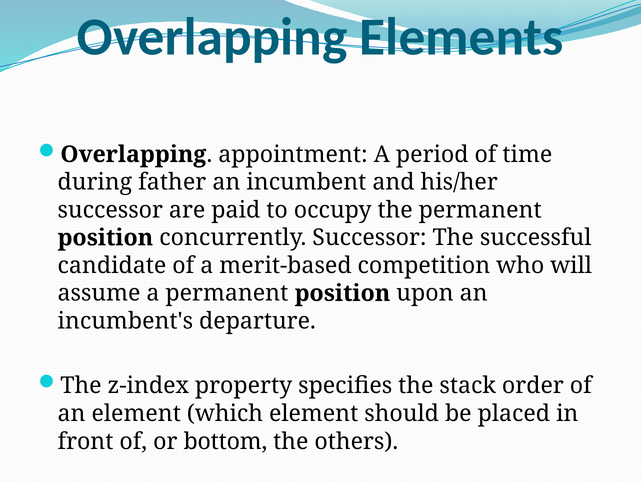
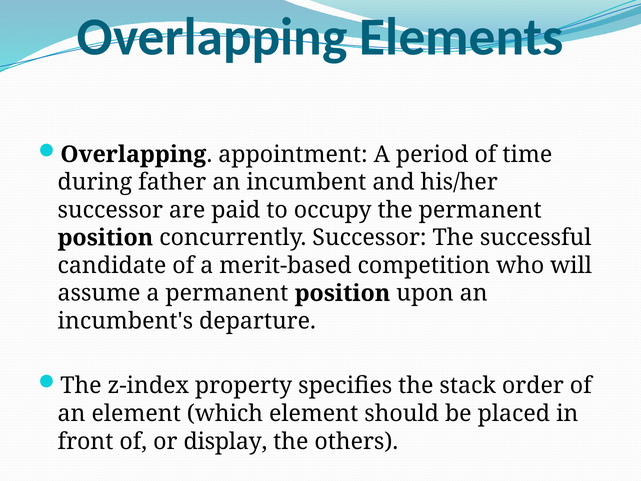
bottom: bottom -> display (225, 441)
